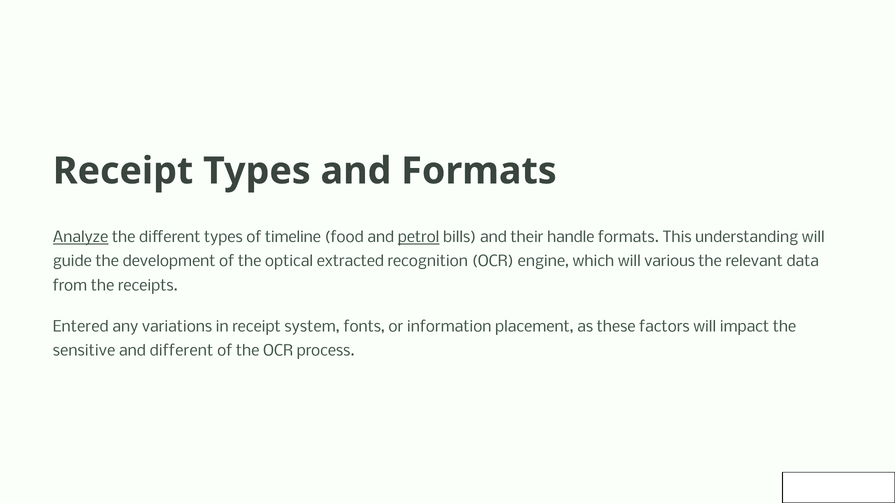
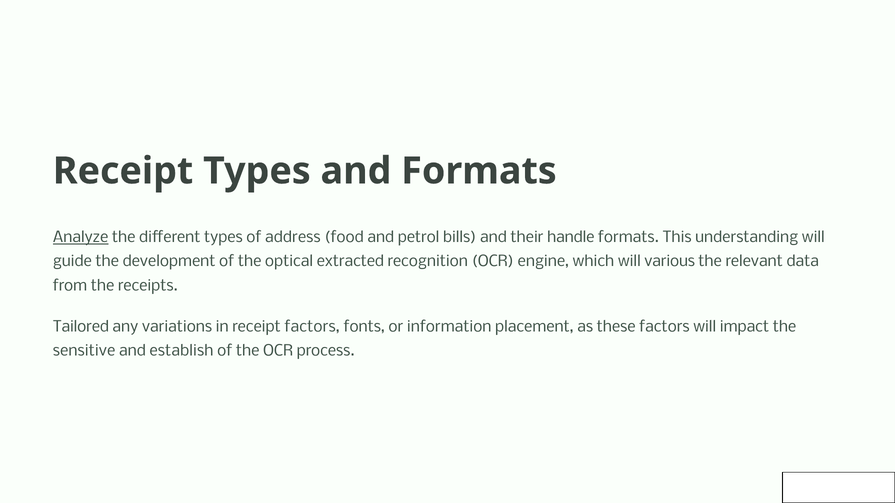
timeline: timeline -> address (293, 238)
petrol underline: present -> none (419, 238)
Entered: Entered -> Tailored (81, 327)
receipt system: system -> factors (312, 327)
and different: different -> establish (181, 351)
